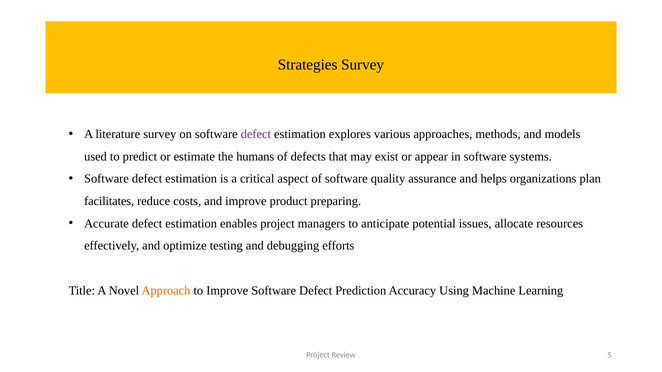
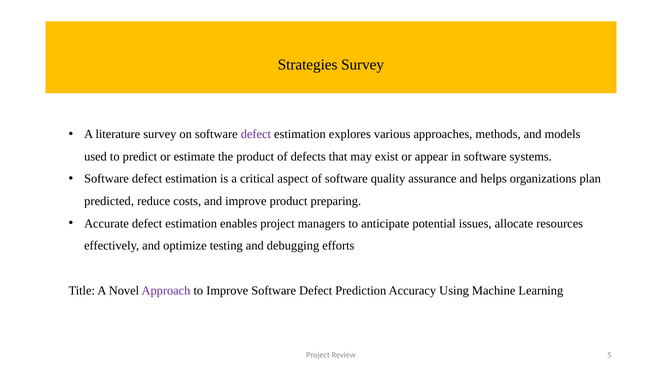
the humans: humans -> product (255, 157)
facilitates: facilitates -> predicted (109, 201)
Approach colour: orange -> purple (166, 291)
